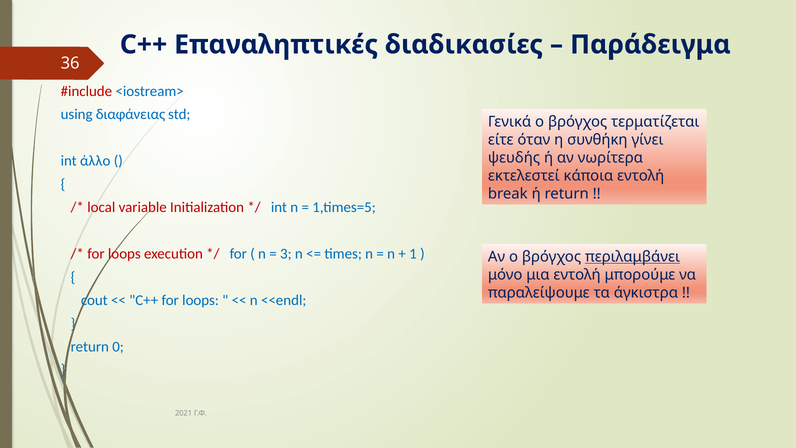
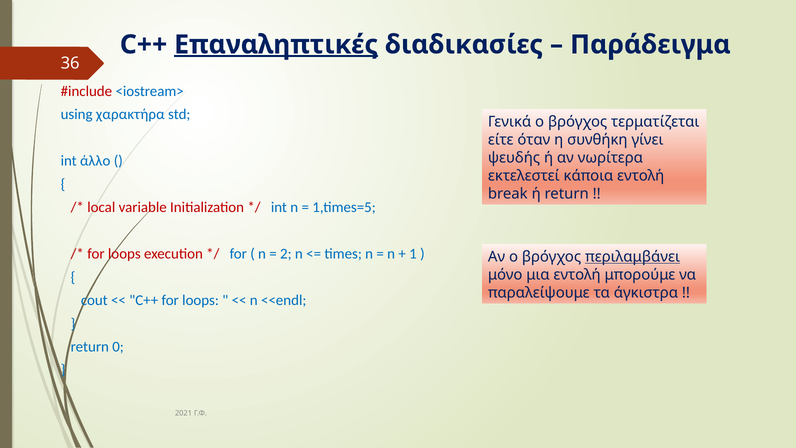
Επαναληπτικές underline: none -> present (276, 45)
διαφάνειας: διαφάνειας -> χαρακτήρα (130, 114)
3: 3 -> 2 (286, 254)
